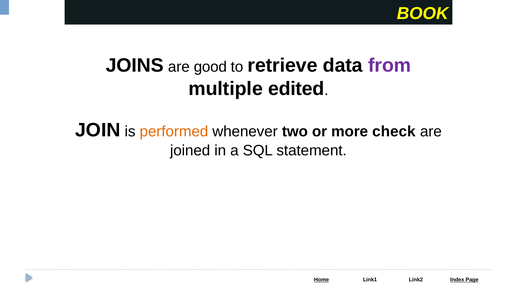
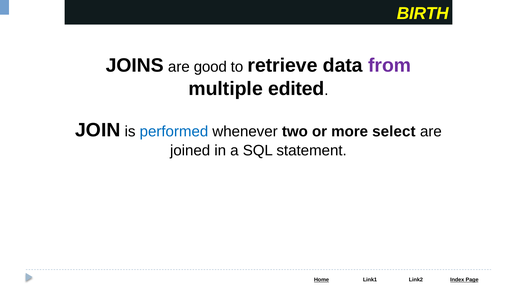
BOOK: BOOK -> BIRTH (423, 13)
performed colour: orange -> blue (174, 131)
check: check -> select (394, 131)
